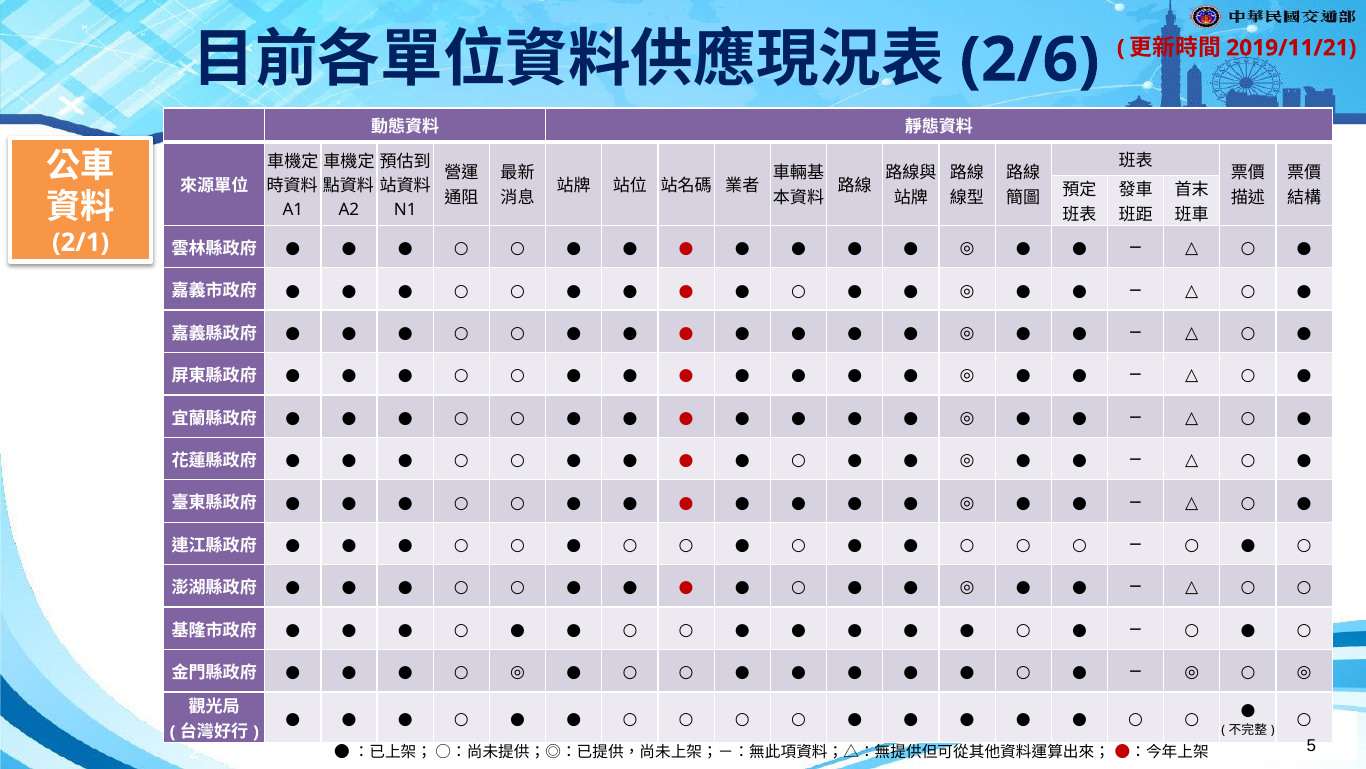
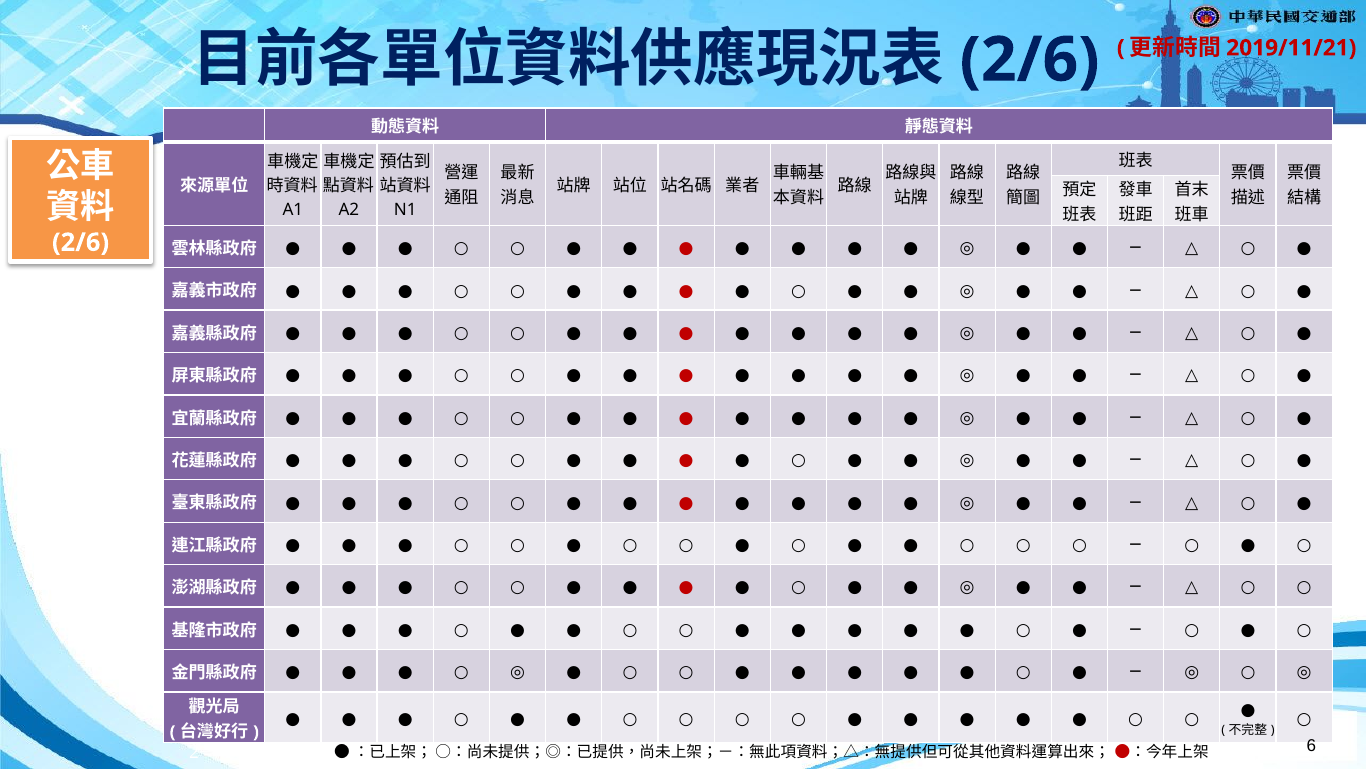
2/1: 2/1 -> 2/6 (81, 242)
5: 5 -> 6 (1311, 745)
